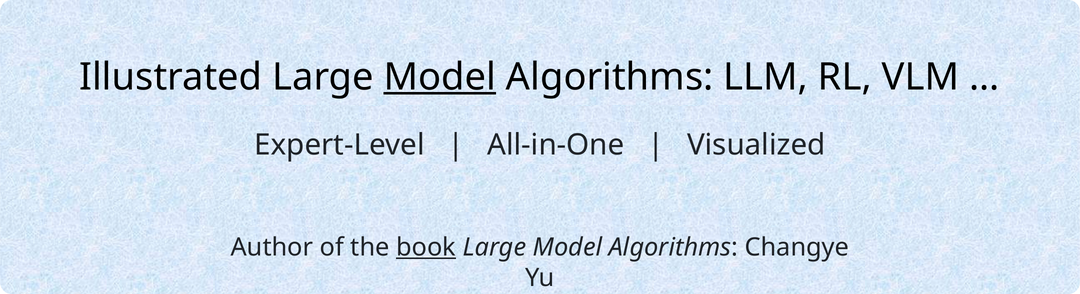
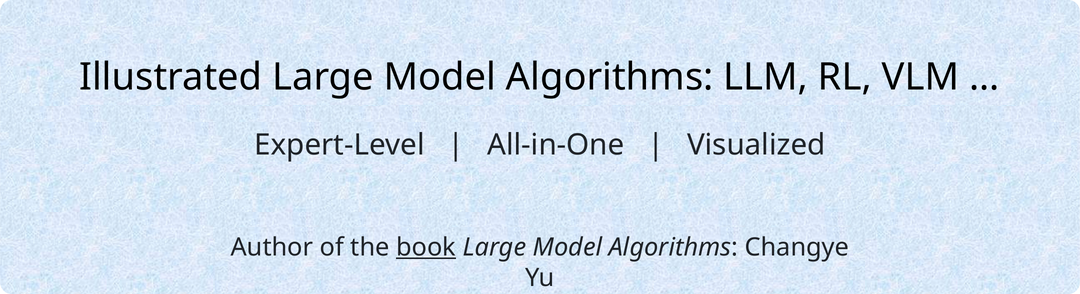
Model underline: present -> none (440, 77)
